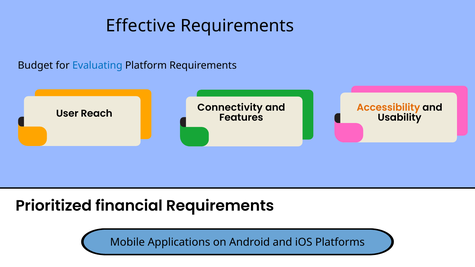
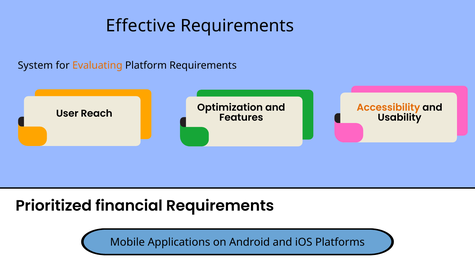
Budget: Budget -> System (35, 66)
Evaluating colour: blue -> orange (97, 66)
Connectivity: Connectivity -> Optimization (230, 108)
